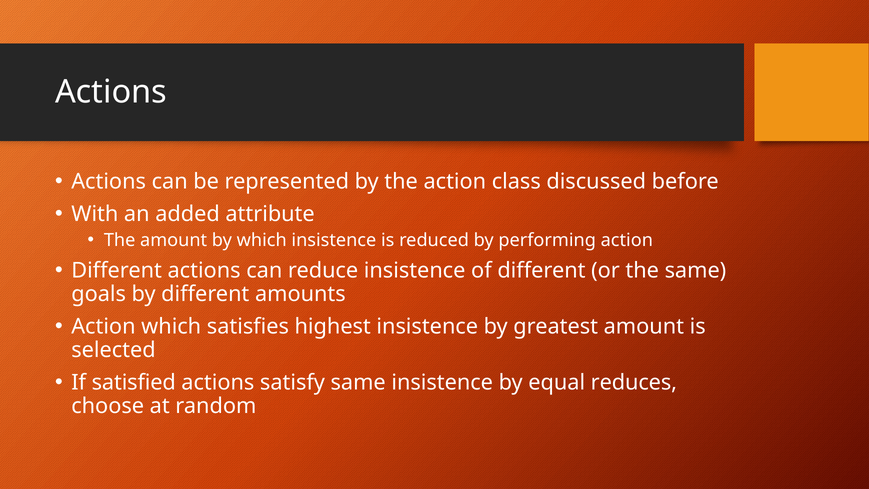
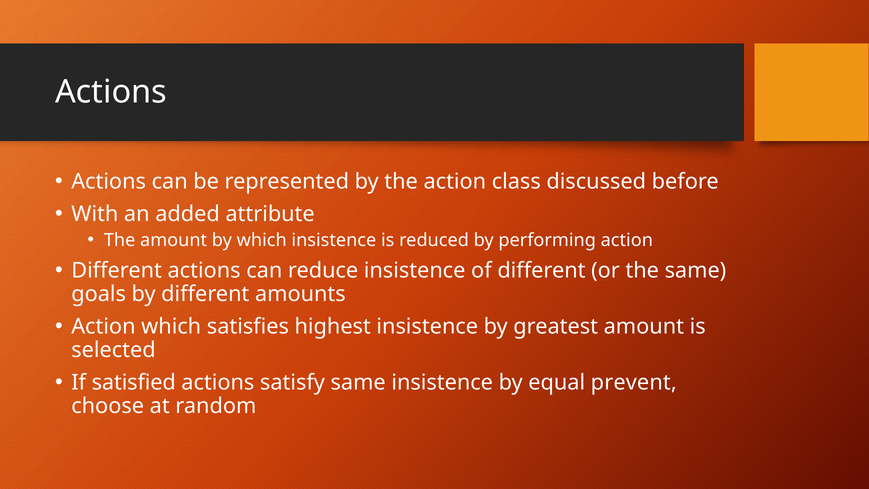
reduces: reduces -> prevent (634, 382)
